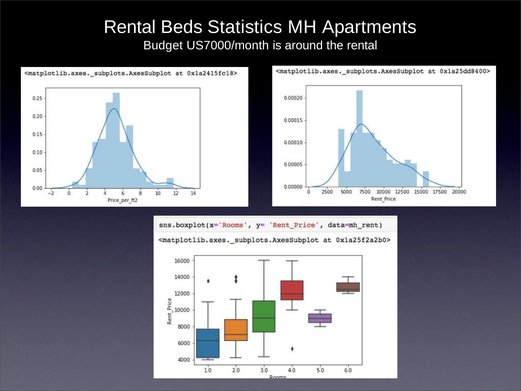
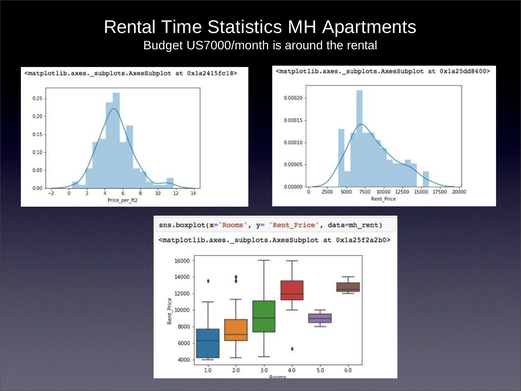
Beds: Beds -> Time (182, 27)
